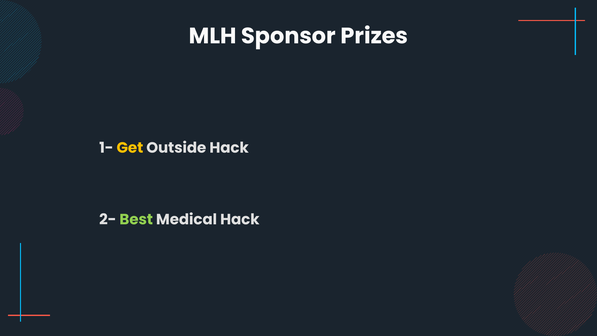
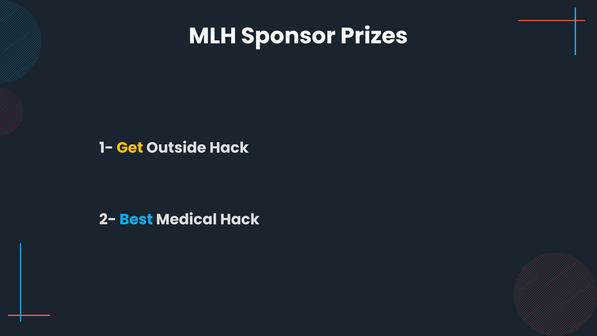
Best colour: light green -> light blue (136, 219)
